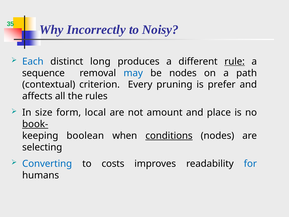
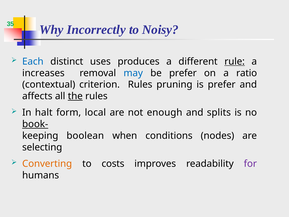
long: long -> uses (100, 61)
sequence: sequence -> increases (43, 73)
be nodes: nodes -> prefer (183, 73)
path: path -> ratio (247, 73)
criterion Every: Every -> Rules (140, 84)
the underline: none -> present (75, 96)
size: size -> halt (44, 112)
amount: amount -> enough (165, 112)
place: place -> splits (219, 112)
conditions underline: present -> none (169, 136)
Converting colour: blue -> orange (47, 164)
for colour: blue -> purple (250, 164)
